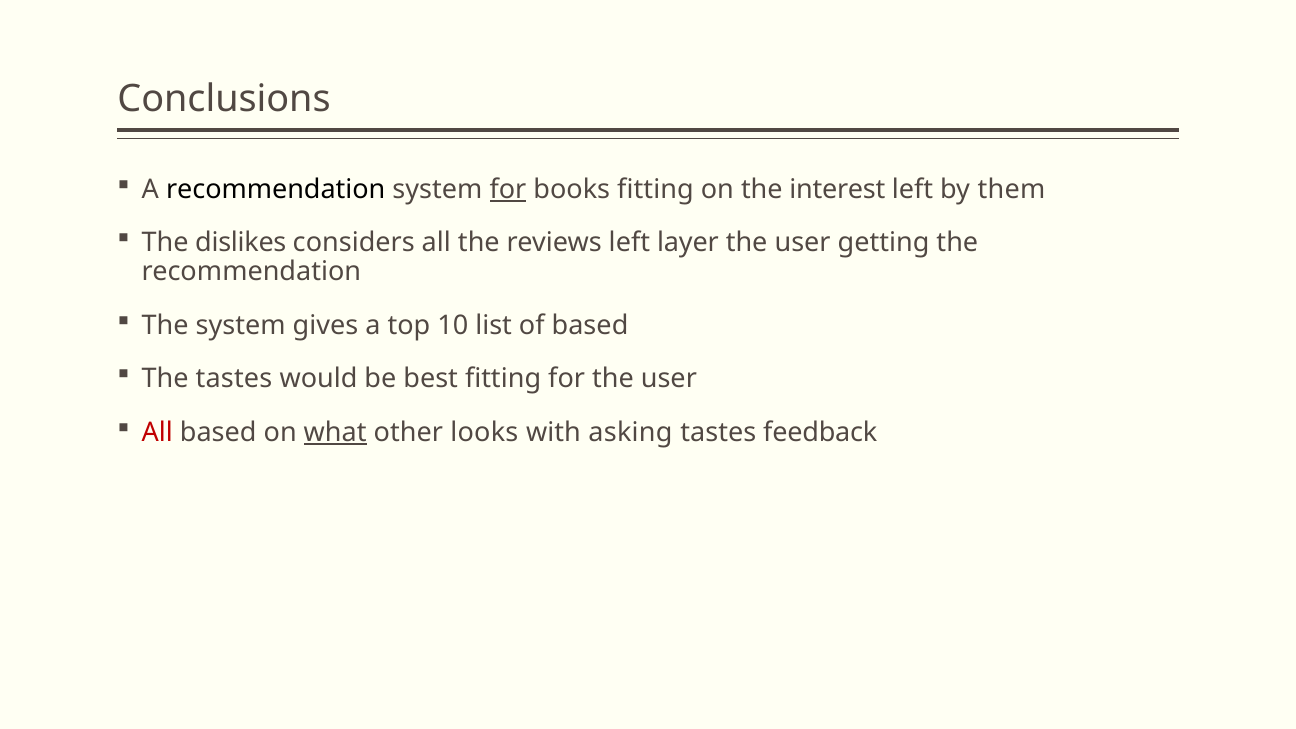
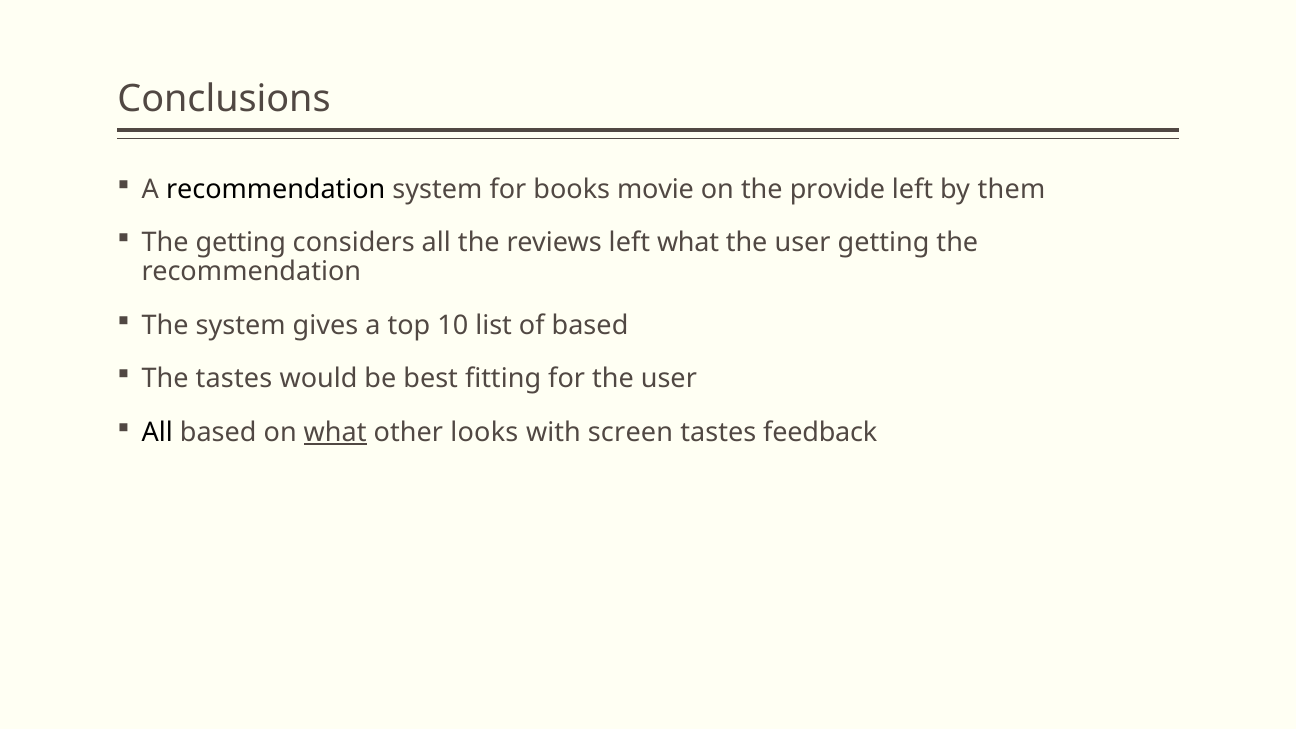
for underline: present -> none (508, 189)
books fitting: fitting -> movie (656, 189)
interest: interest -> provide (837, 189)
The dislikes: dislikes -> getting (241, 243)
left layer: layer -> what (688, 243)
All colour: red -> black (157, 432)
asking: asking -> screen (630, 432)
